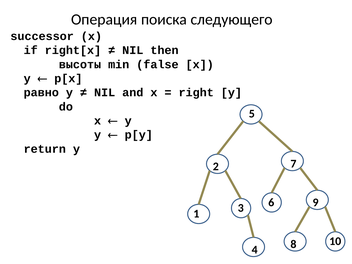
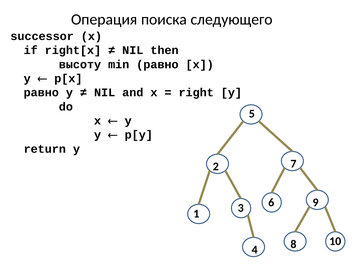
высоты: высоты -> высоту (80, 64)
min false: false -> равно (157, 64)
